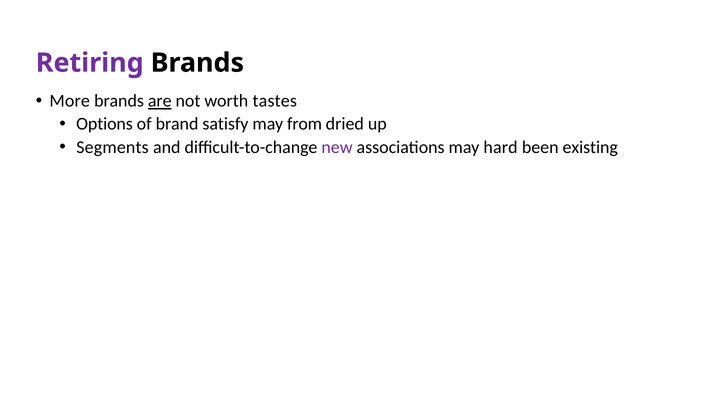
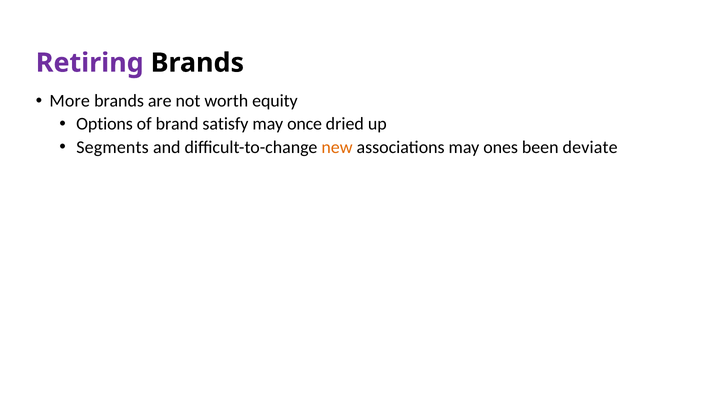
are underline: present -> none (160, 101)
tastes: tastes -> equity (275, 101)
from: from -> once (305, 124)
new colour: purple -> orange (337, 147)
hard: hard -> ones (501, 147)
existing: existing -> deviate (590, 147)
